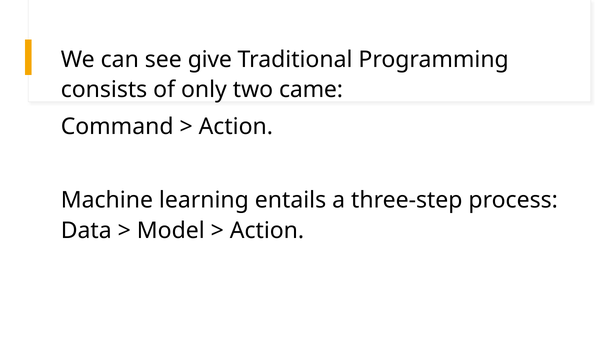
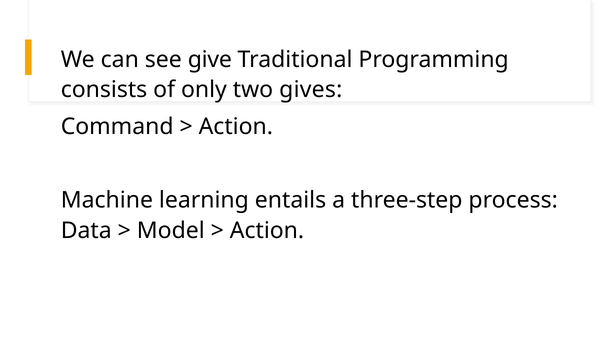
came: came -> gives (311, 90)
